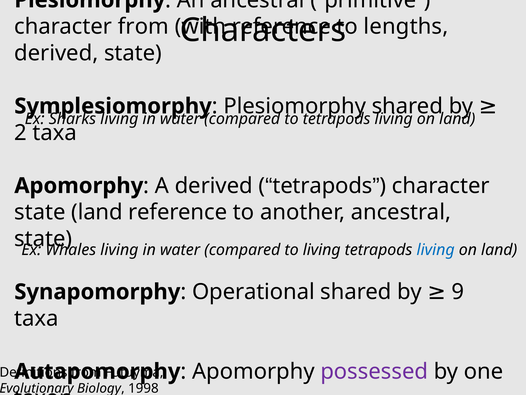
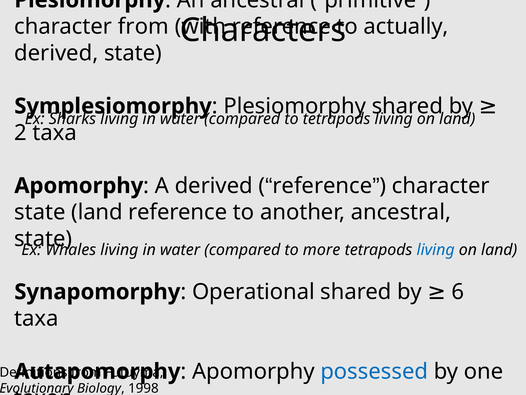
lengths: lengths -> actually (406, 27)
tetrapods: tetrapods -> reference (322, 186)
to living: living -> more (322, 250)
9: 9 -> 6 (458, 292)
possessed colour: purple -> blue (374, 371)
